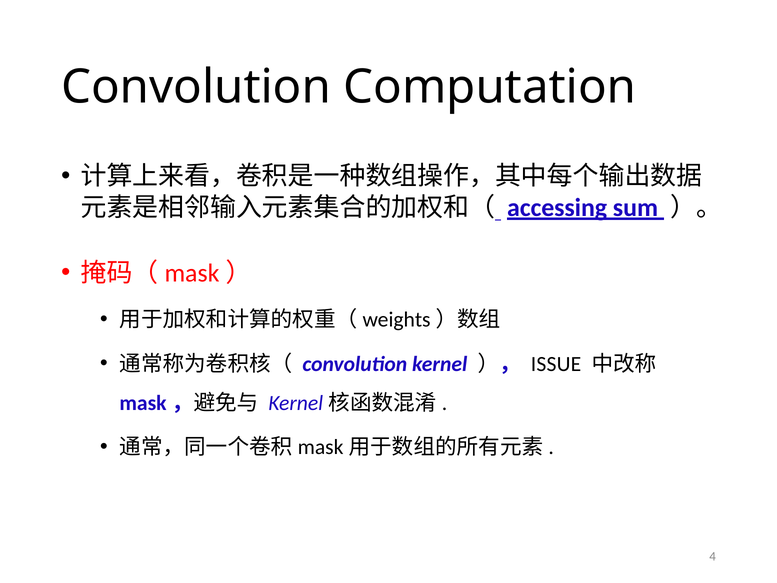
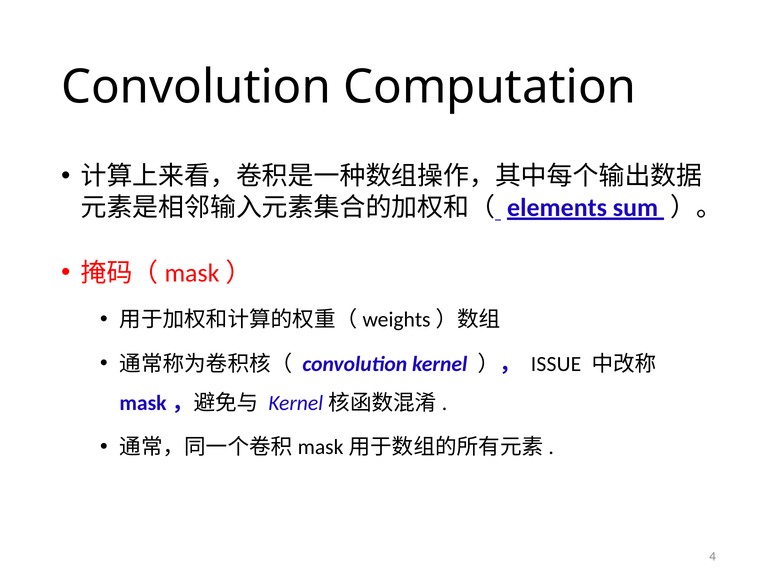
accessing: accessing -> elements (557, 207)
